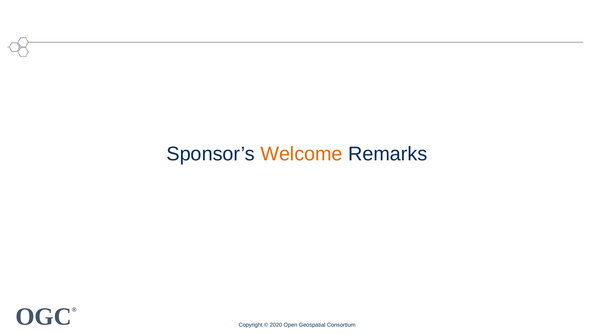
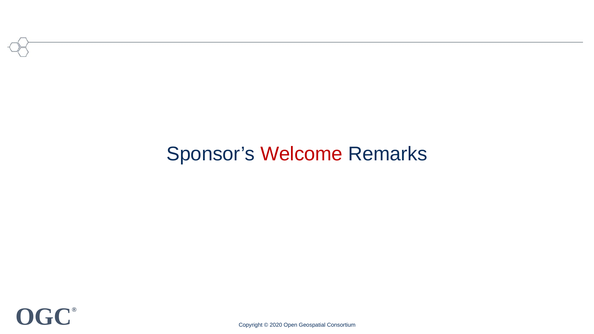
Welcome colour: orange -> red (302, 154)
